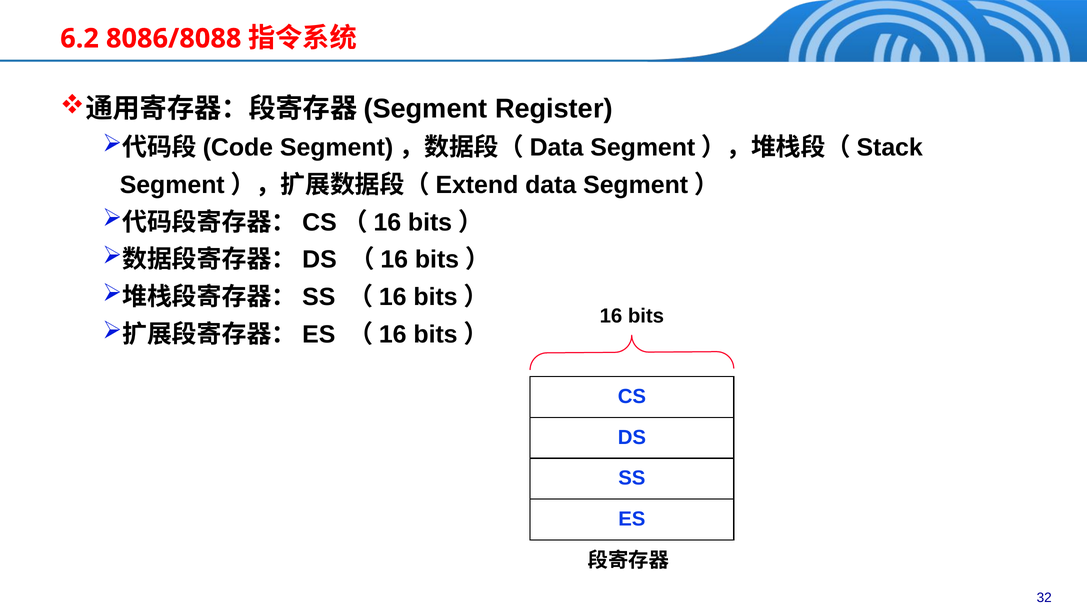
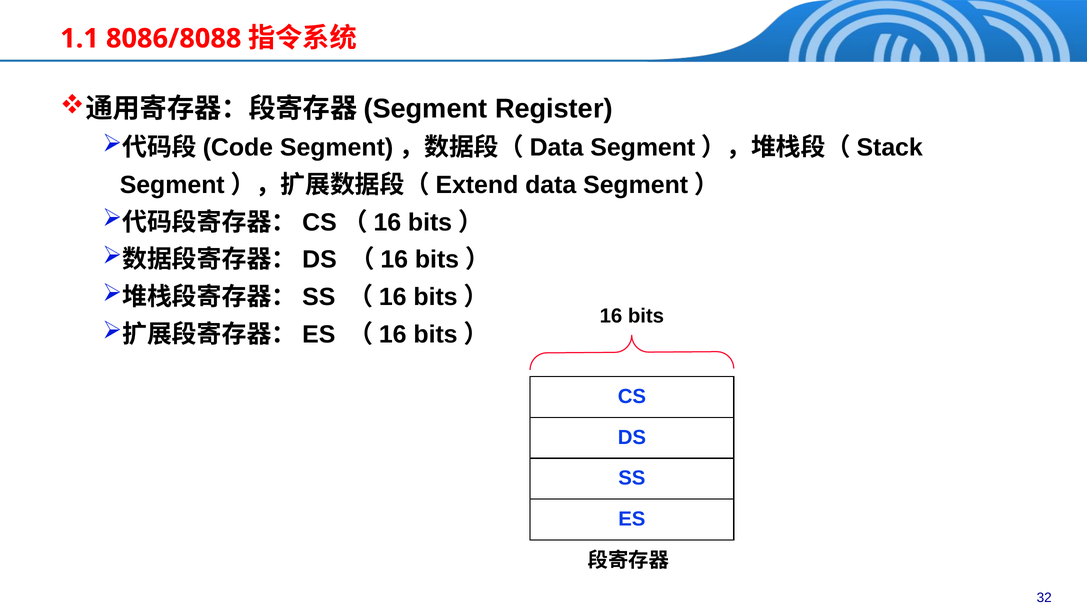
6.2: 6.2 -> 1.1 (80, 38)
